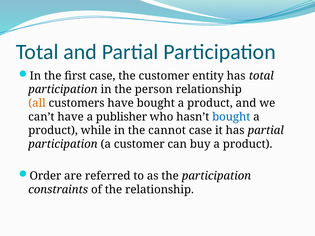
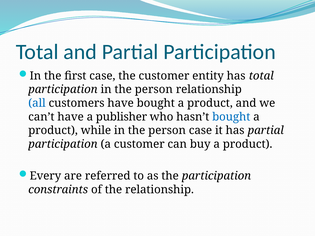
all colour: orange -> blue (37, 103)
while in the cannot: cannot -> person (167, 131)
Order: Order -> Every (45, 176)
